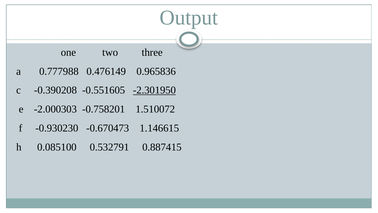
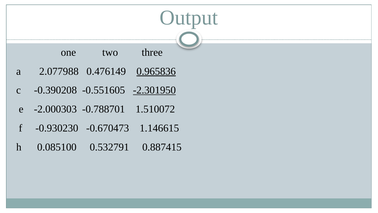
0.777988: 0.777988 -> 2.077988 (59, 71)
0.965836 underline: none -> present (156, 71)
-0.758201: -0.758201 -> -0.788701 (104, 109)
